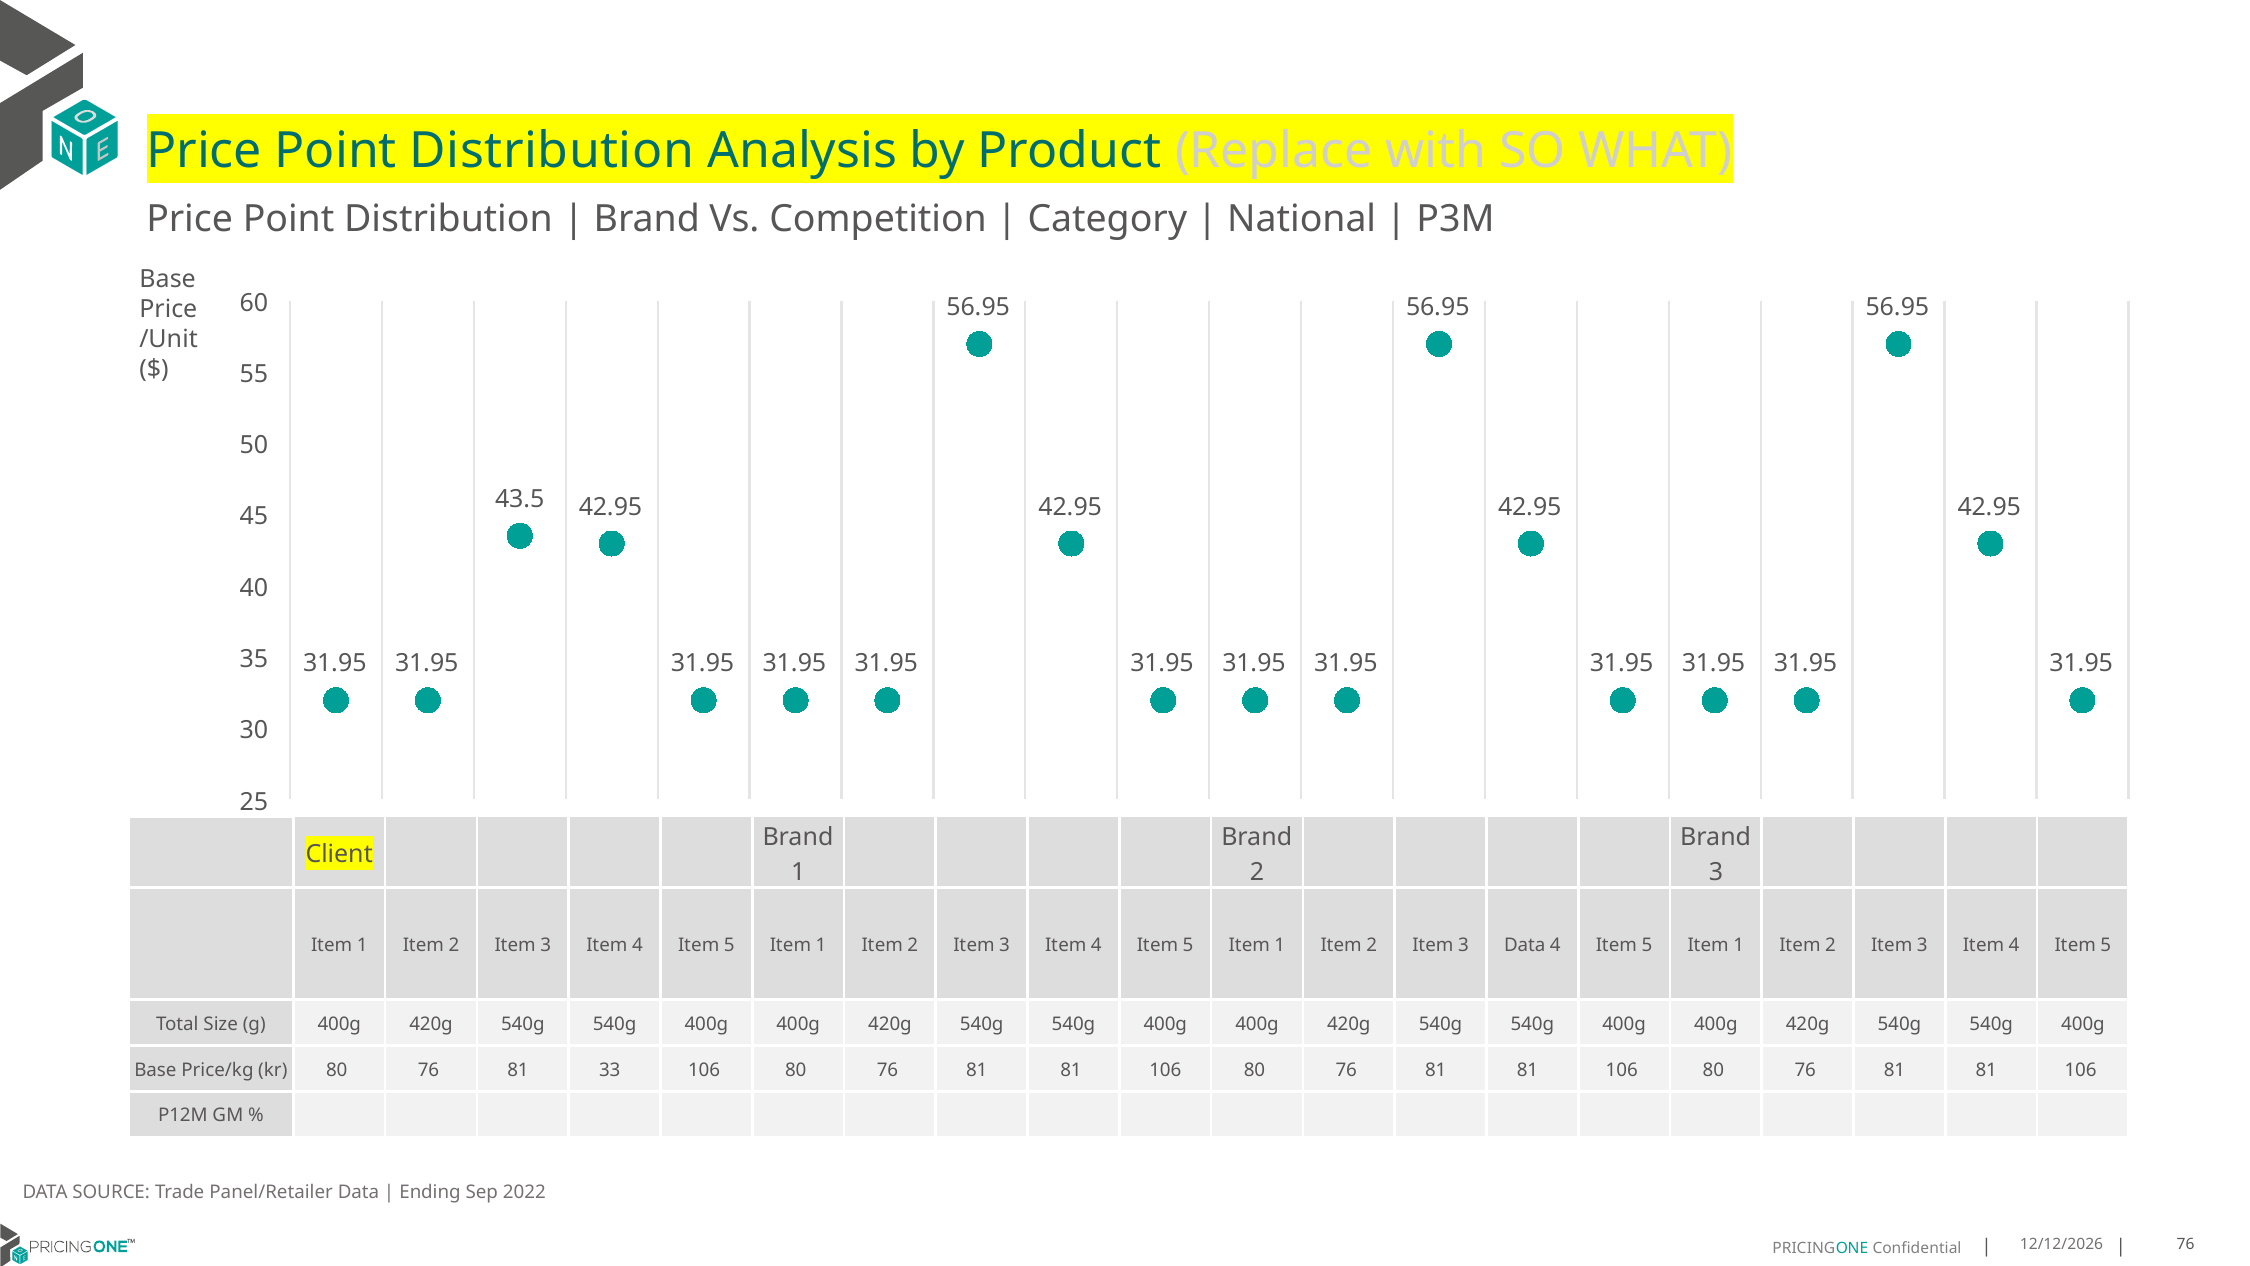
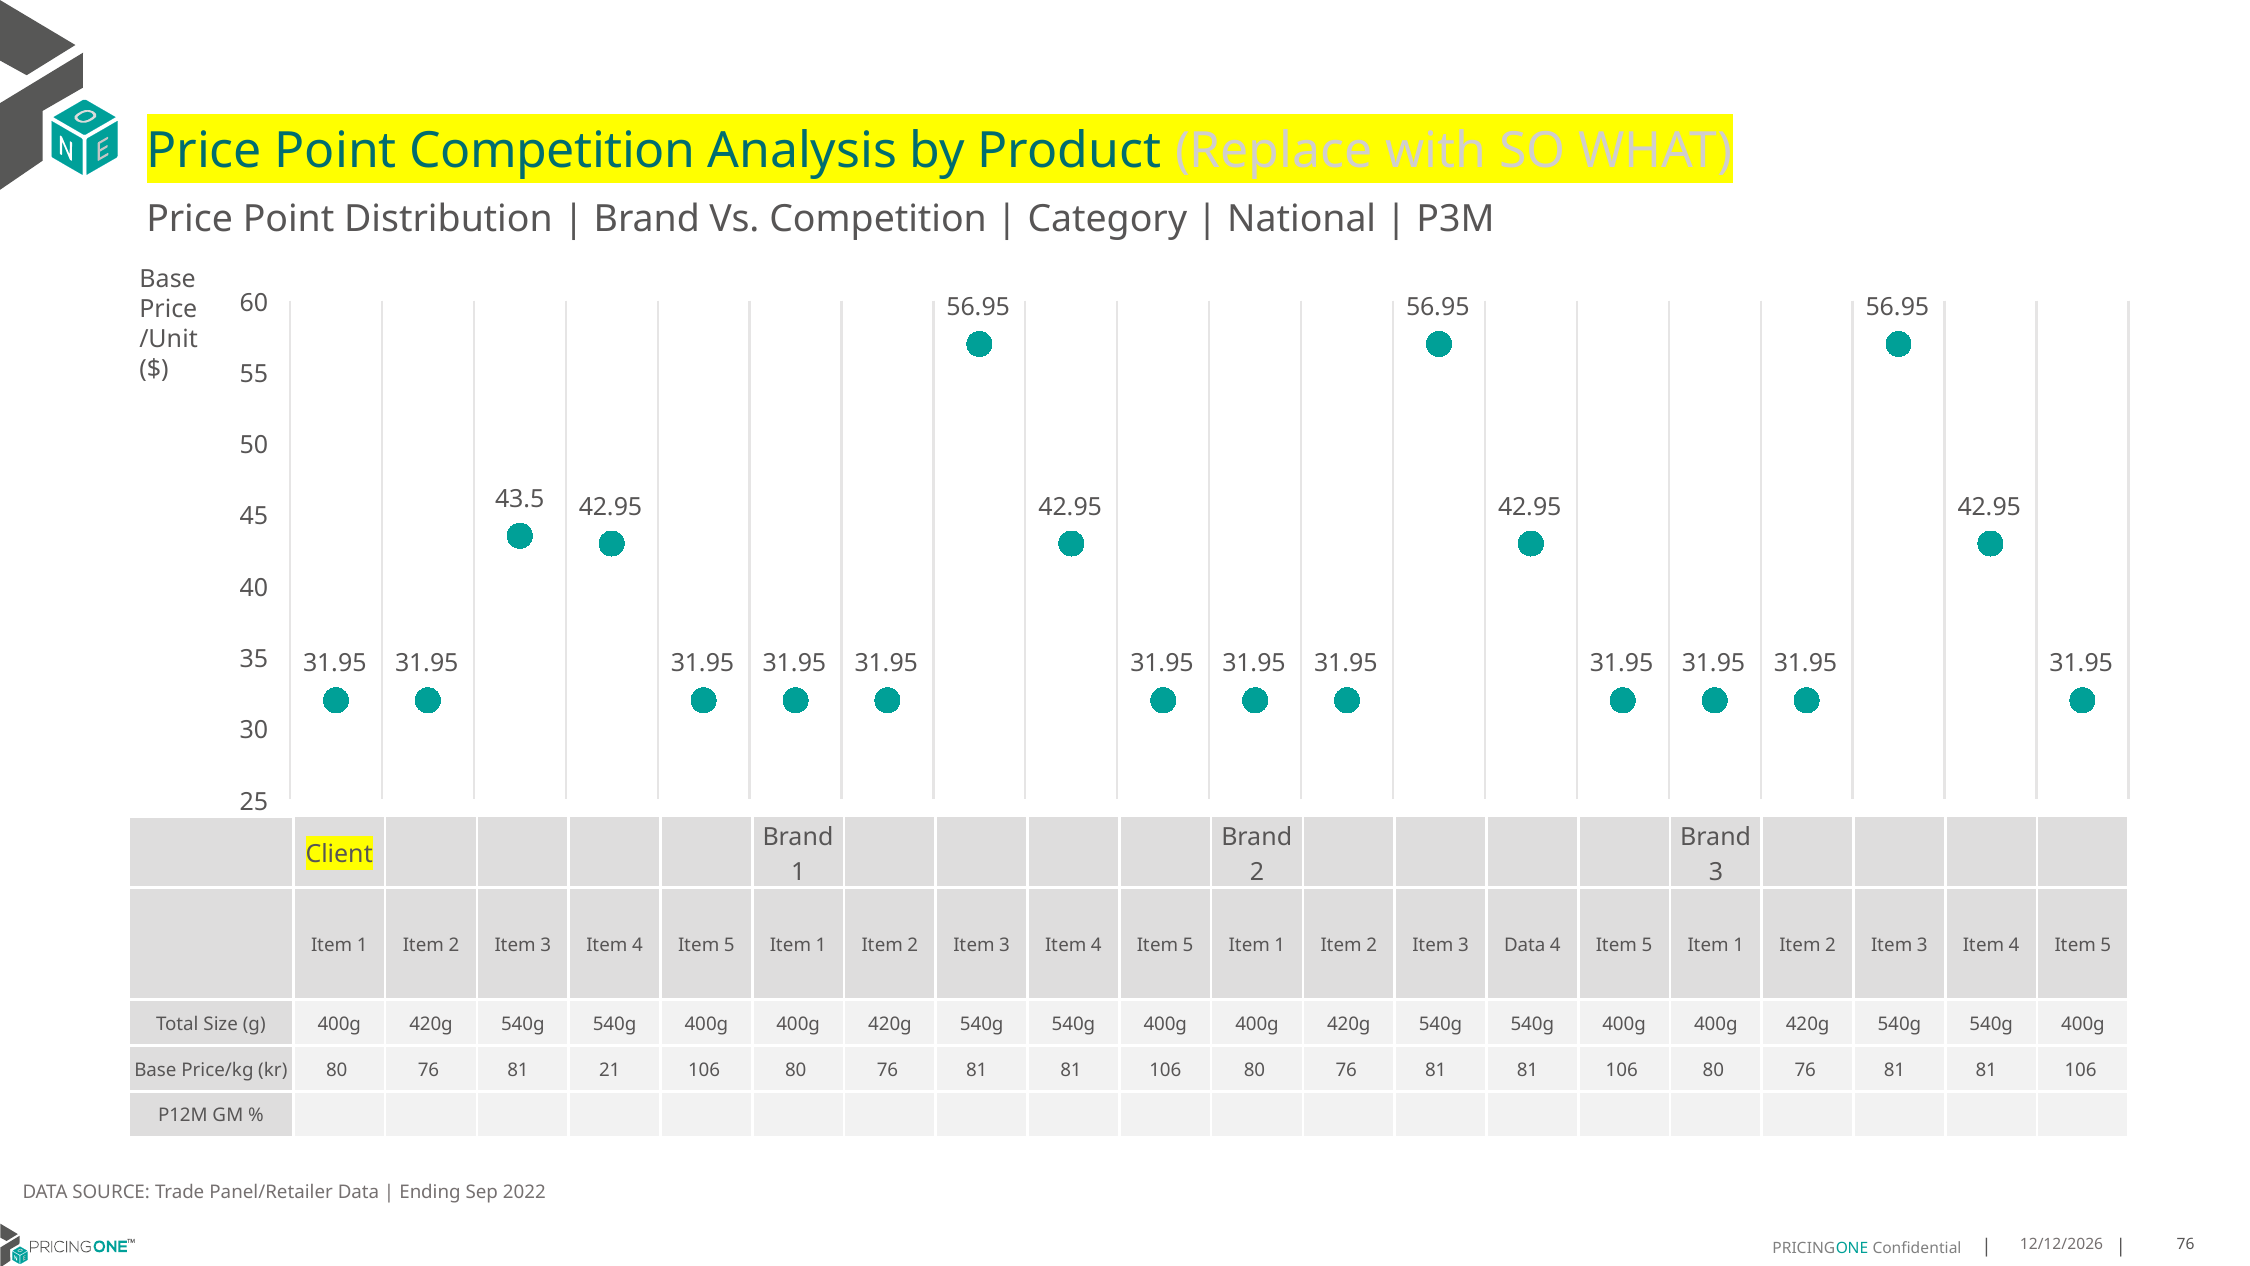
Distribution: Distribution -> Competition (552, 151)
33: 33 -> 21 (610, 1070)
